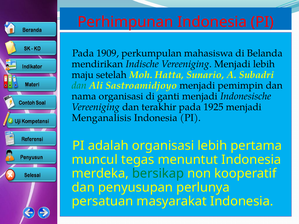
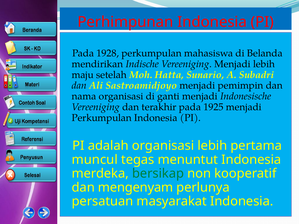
1909: 1909 -> 1928 (108, 53)
dan colour: green -> black (79, 86)
Menganalisis: Menganalisis -> Perkumpulan (102, 118)
penyusupan: penyusupan -> mengenyam (136, 188)
